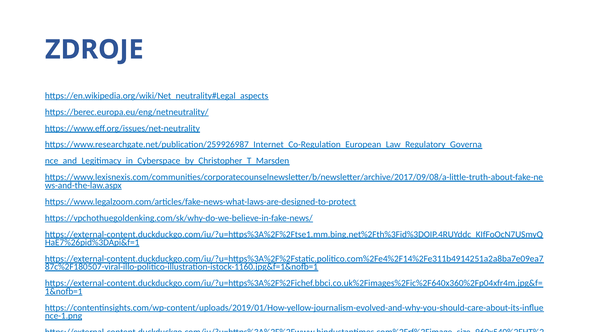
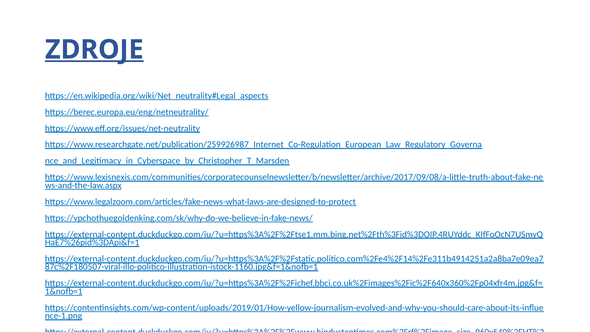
ZDROJE underline: none -> present (94, 50)
